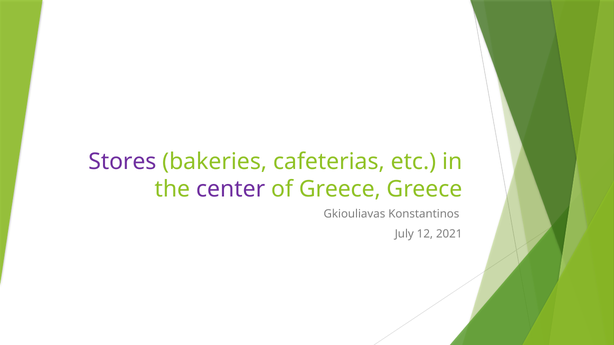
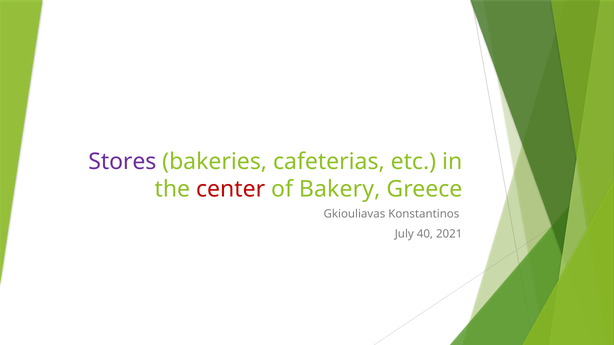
center colour: purple -> red (231, 189)
of Greece: Greece -> Bakery (340, 189)
12: 12 -> 40 (425, 234)
